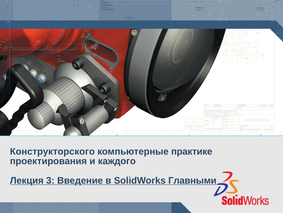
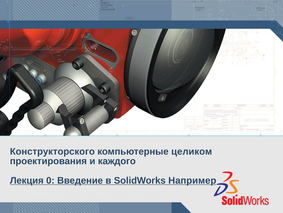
практике: практике -> целиком (192, 151)
3: 3 -> 0 (50, 180)
Главными: Главными -> Например (192, 180)
